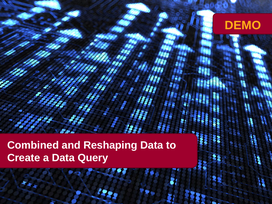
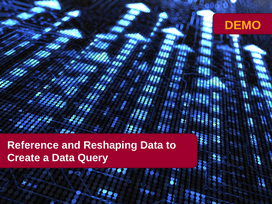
Combined: Combined -> Reference (33, 145)
